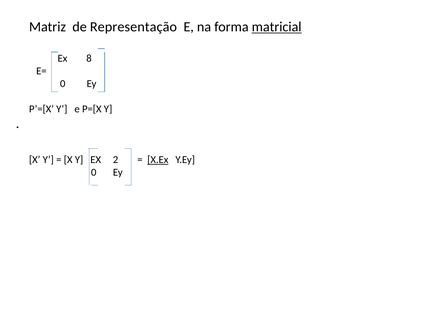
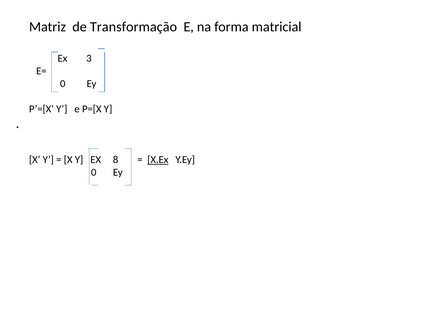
Representação: Representação -> Transformação (133, 27)
matricial underline: present -> none (277, 27)
8: 8 -> 3 (89, 58)
2: 2 -> 8 (116, 160)
